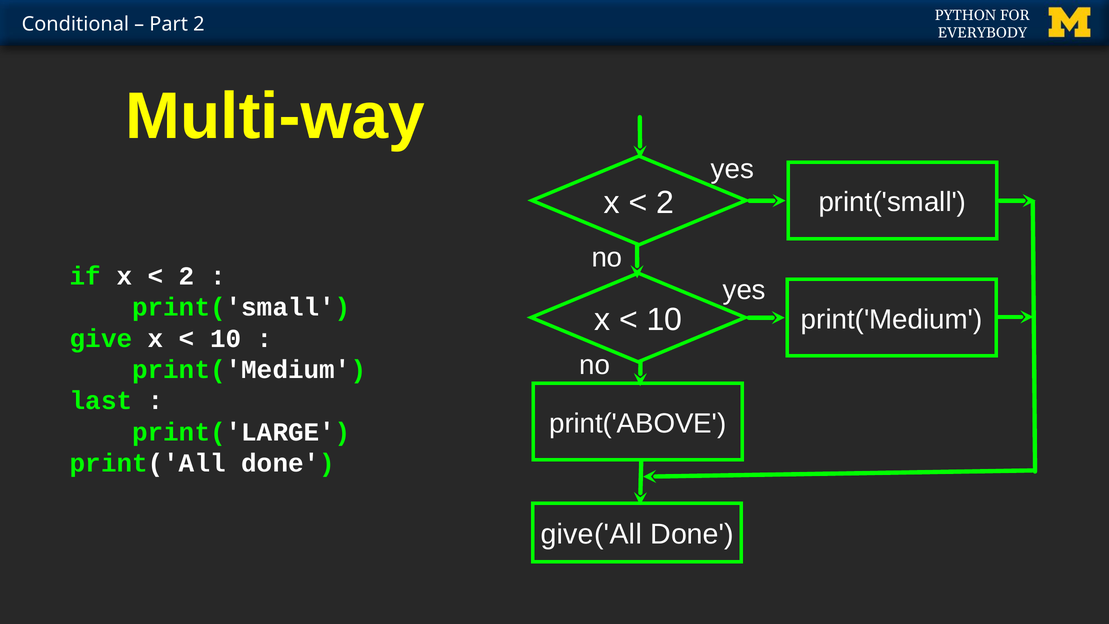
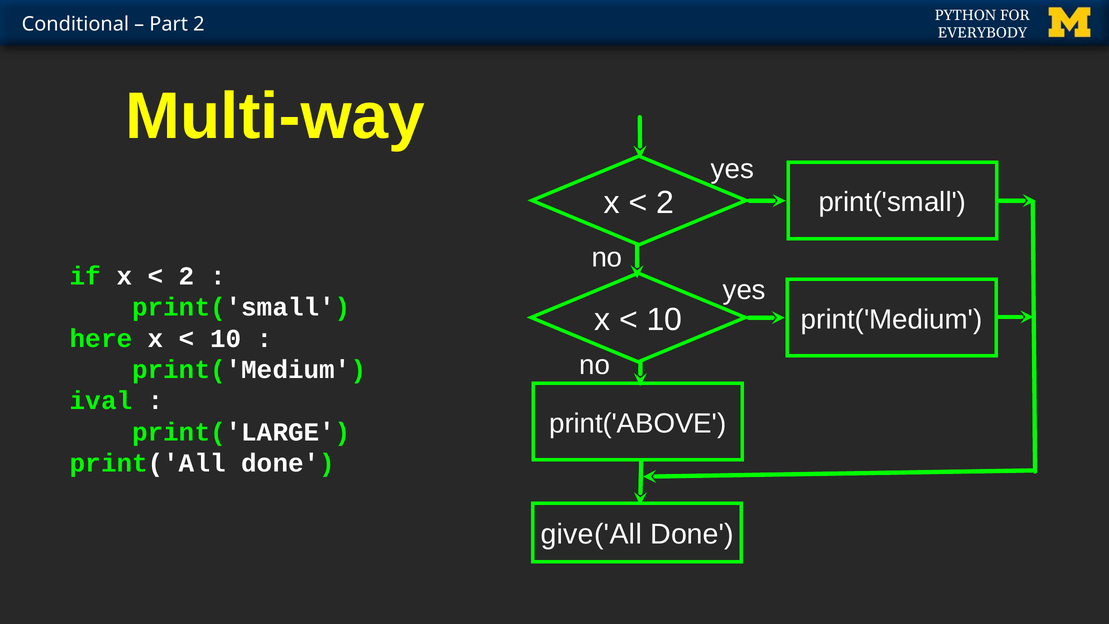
give: give -> here (101, 338)
last: last -> ival (101, 401)
